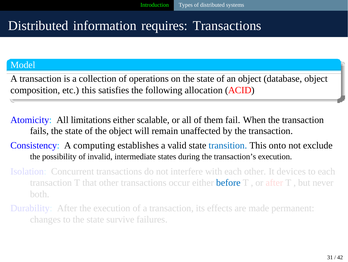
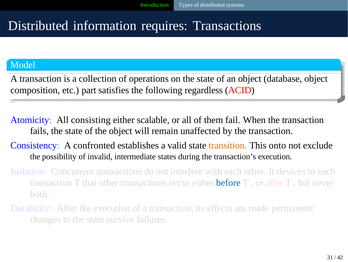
etc this: this -> part (89, 90)
allocation: allocation -> regardless (204, 90)
limitations: limitations -> consisting (91, 120)
computing: computing -> confronted (94, 145)
transition colour: blue -> orange (228, 145)
